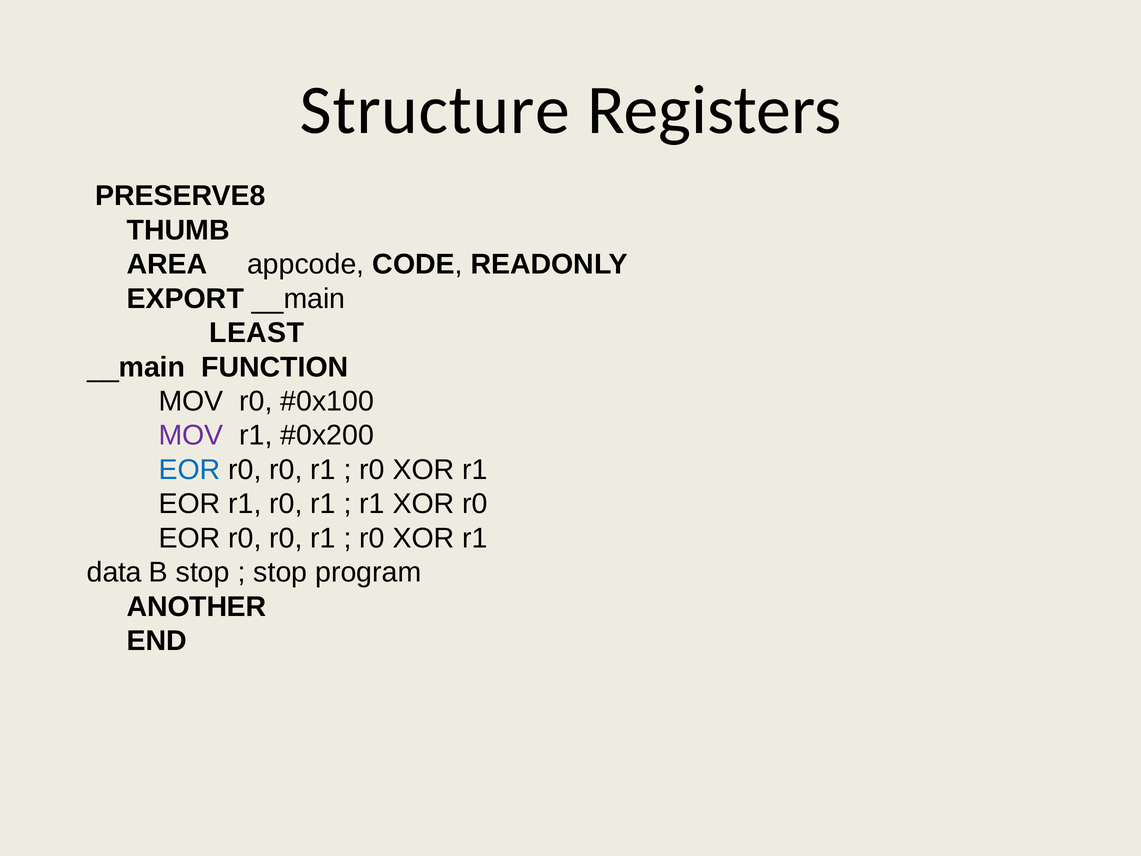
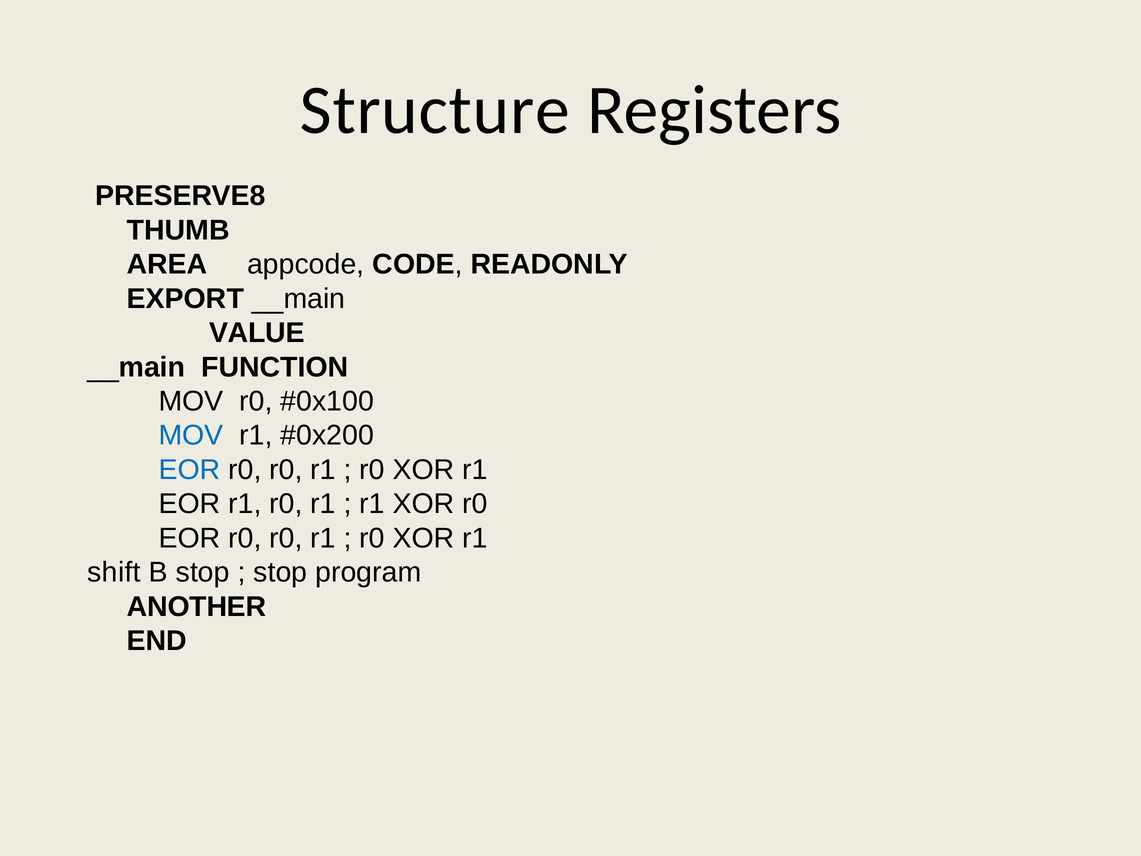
LEAST: LEAST -> VALUE (257, 333)
MOV colour: purple -> blue (191, 435)
data: data -> shift (114, 572)
